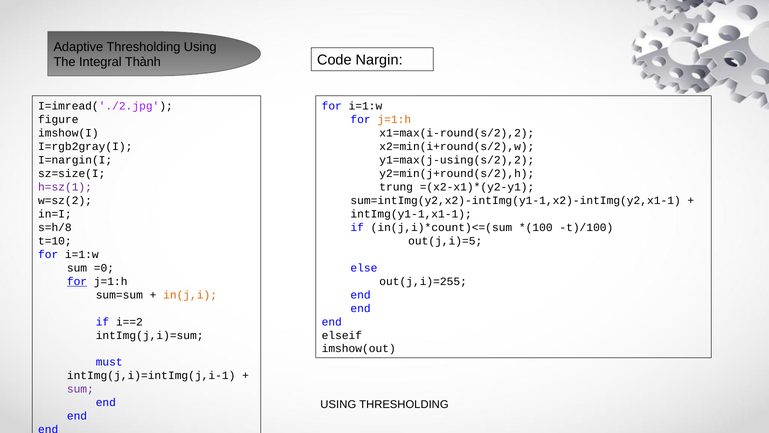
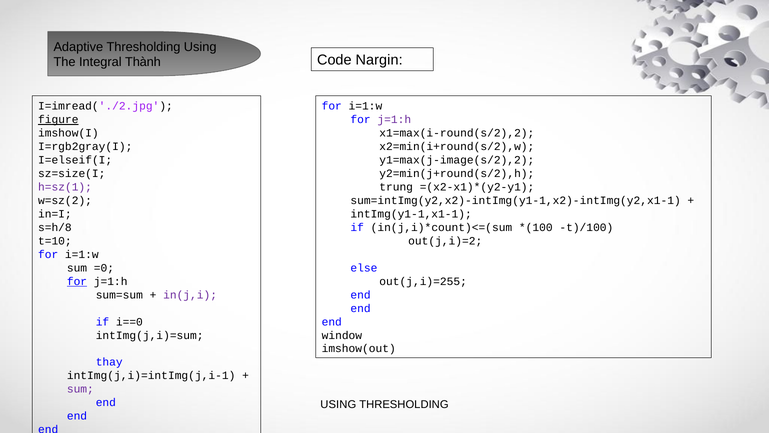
figure underline: none -> present (58, 120)
j=1:h colour: orange -> purple (394, 120)
I=nargin(I: I=nargin(I -> I=elseif(I (75, 160)
y1=max(j-using(s/2),2: y1=max(j-using(s/2),2 -> y1=max(j-image(s/2),2 (457, 160)
out(j,i)=5: out(j,i)=5 -> out(j,i)=2 (445, 241)
in(j,i colour: orange -> purple (190, 295)
i==2: i==2 -> i==0 (129, 322)
elseif: elseif -> window (342, 335)
must: must -> thay (109, 362)
